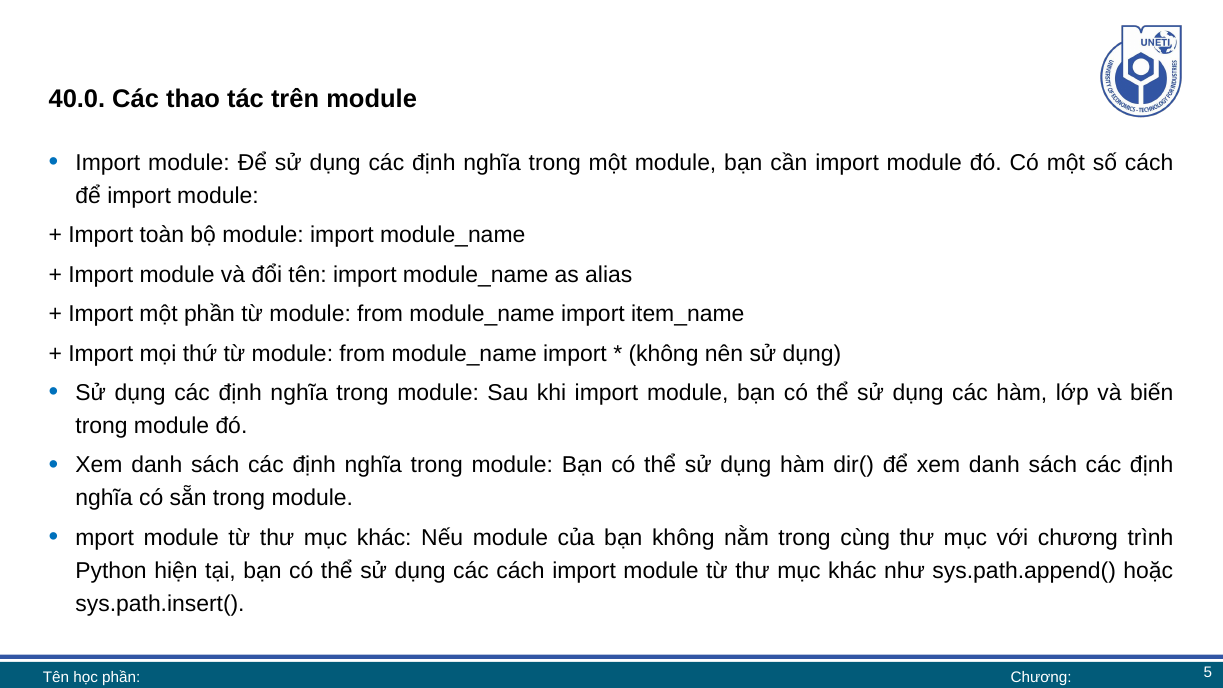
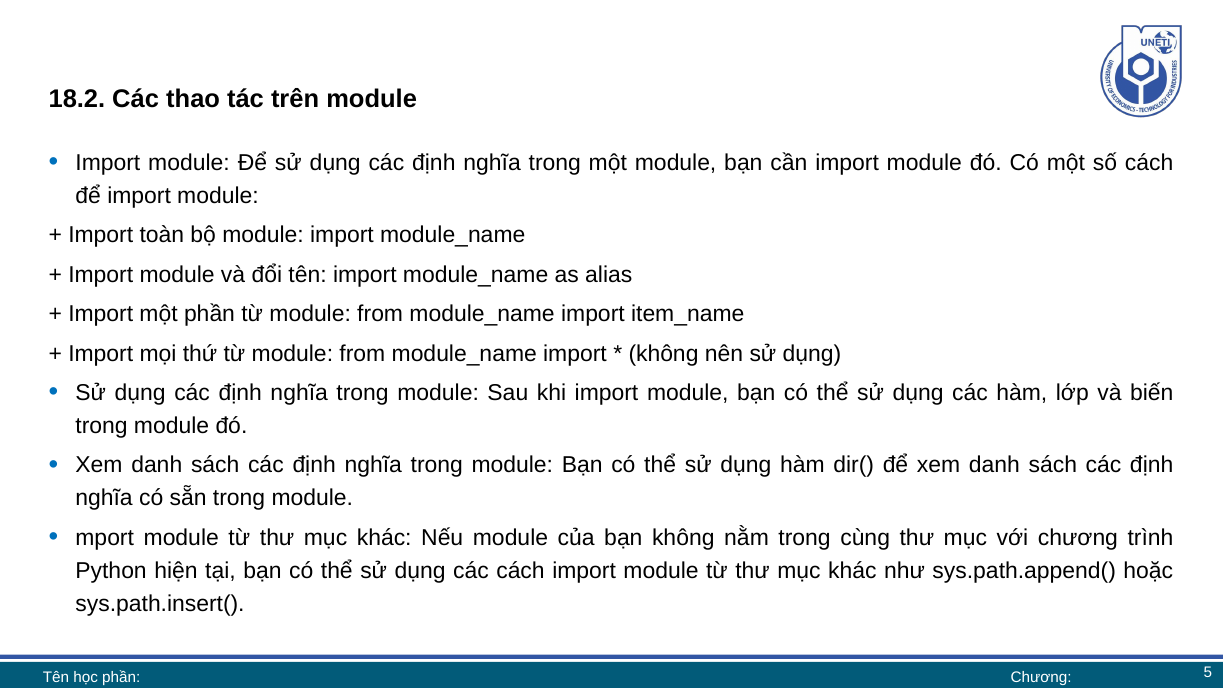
40.0: 40.0 -> 18.2 (77, 99)
